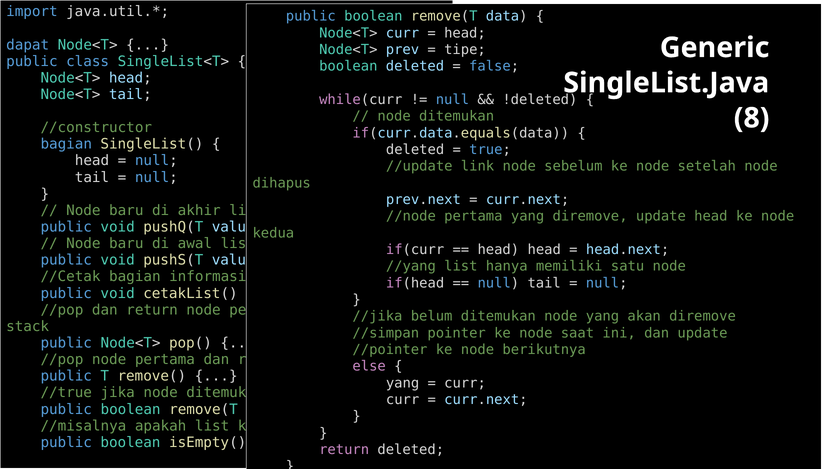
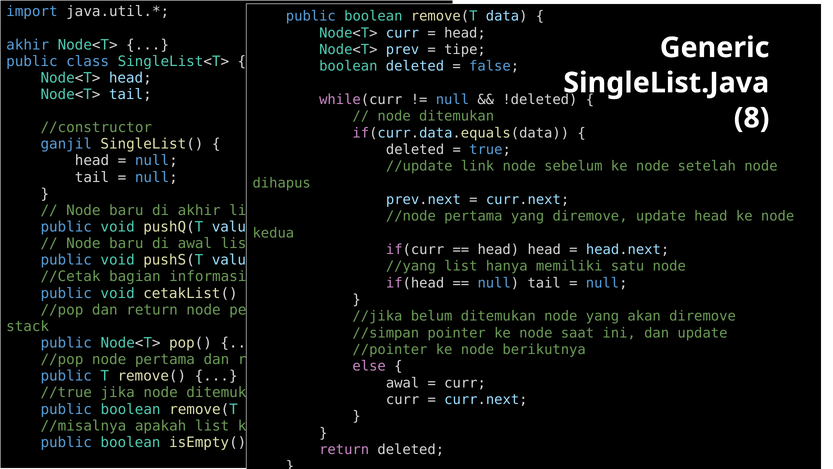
dapat: dapat -> akhir (28, 45)
bagian: bagian -> ganjil (66, 144)
yang: yang -> awal (403, 383)
